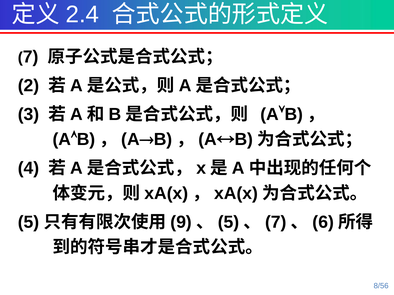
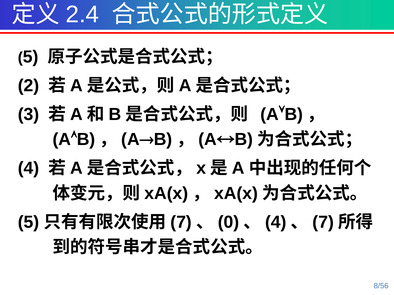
7: 7 -> 5 (31, 57)
9: 9 -> 7 (181, 222)
5: 5 -> 0 (228, 222)
7: 7 -> 4 (276, 222)
6: 6 -> 7 (323, 222)
